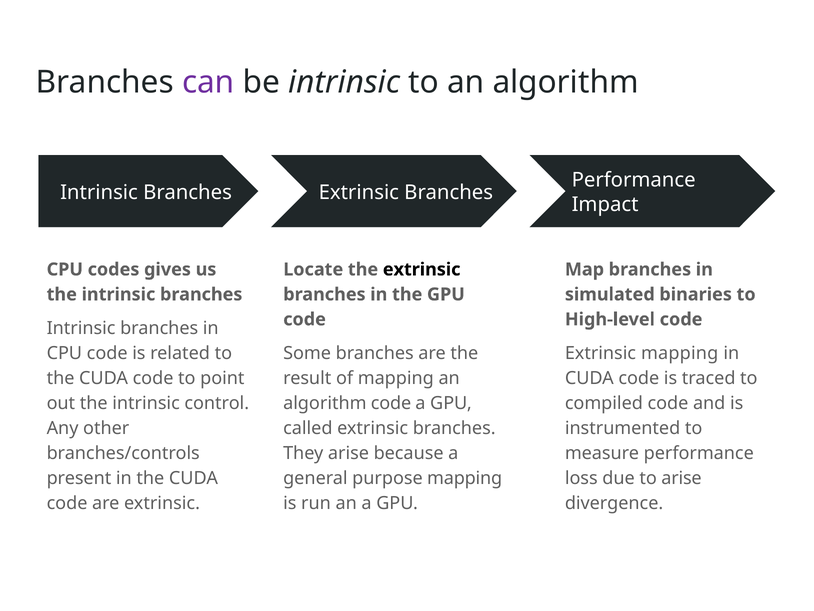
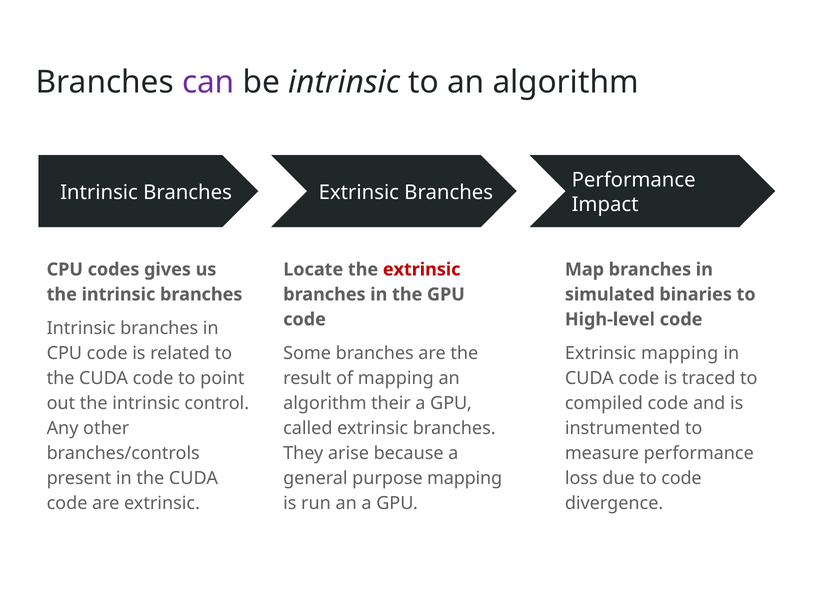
extrinsic colour: black -> red (422, 269)
algorithm code: code -> their (391, 403)
to arise: arise -> code (681, 478)
